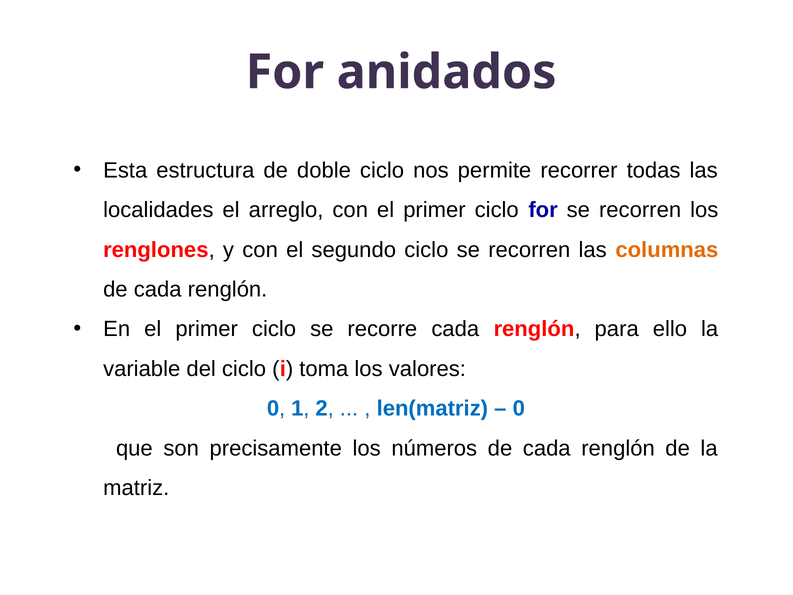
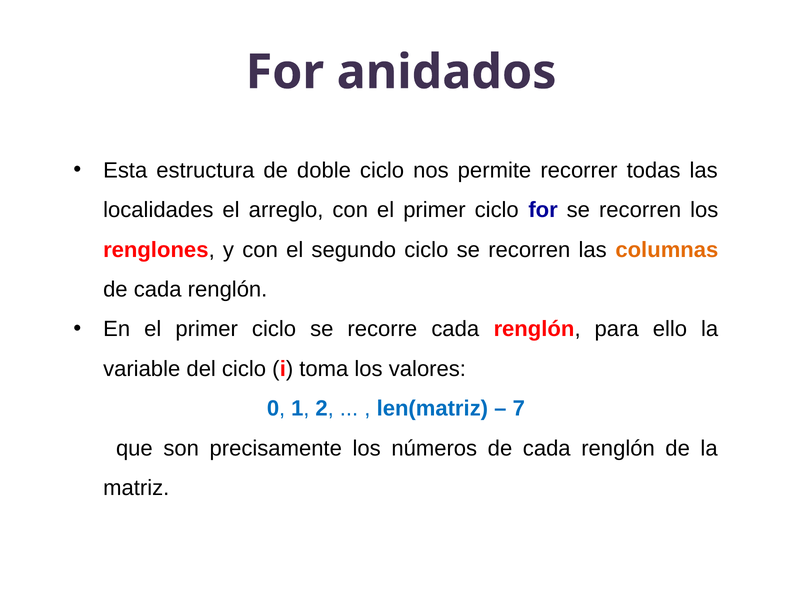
0: 0 -> 7 (519, 408)
